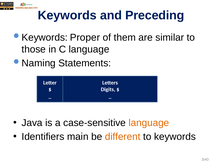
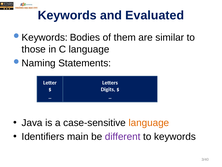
Preceding: Preceding -> Evaluated (155, 15)
Proper: Proper -> Bodies (85, 37)
different colour: orange -> purple (123, 136)
